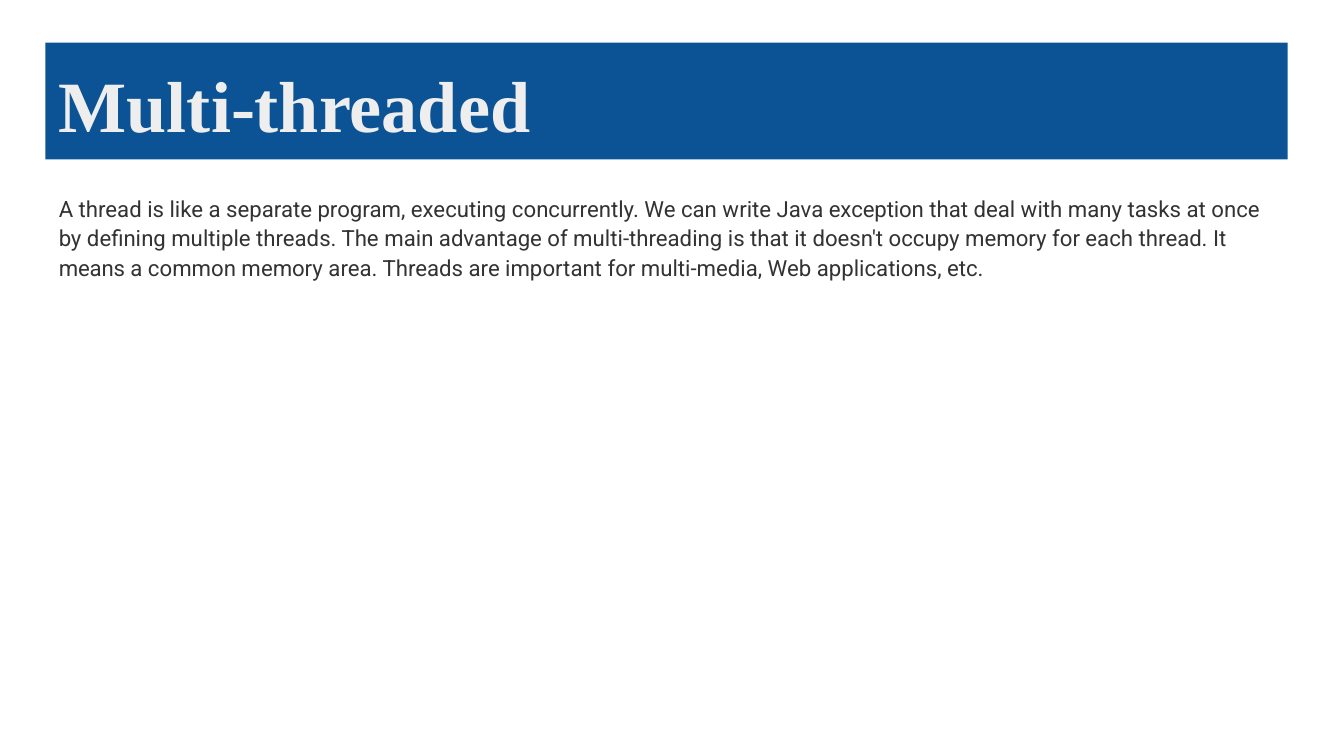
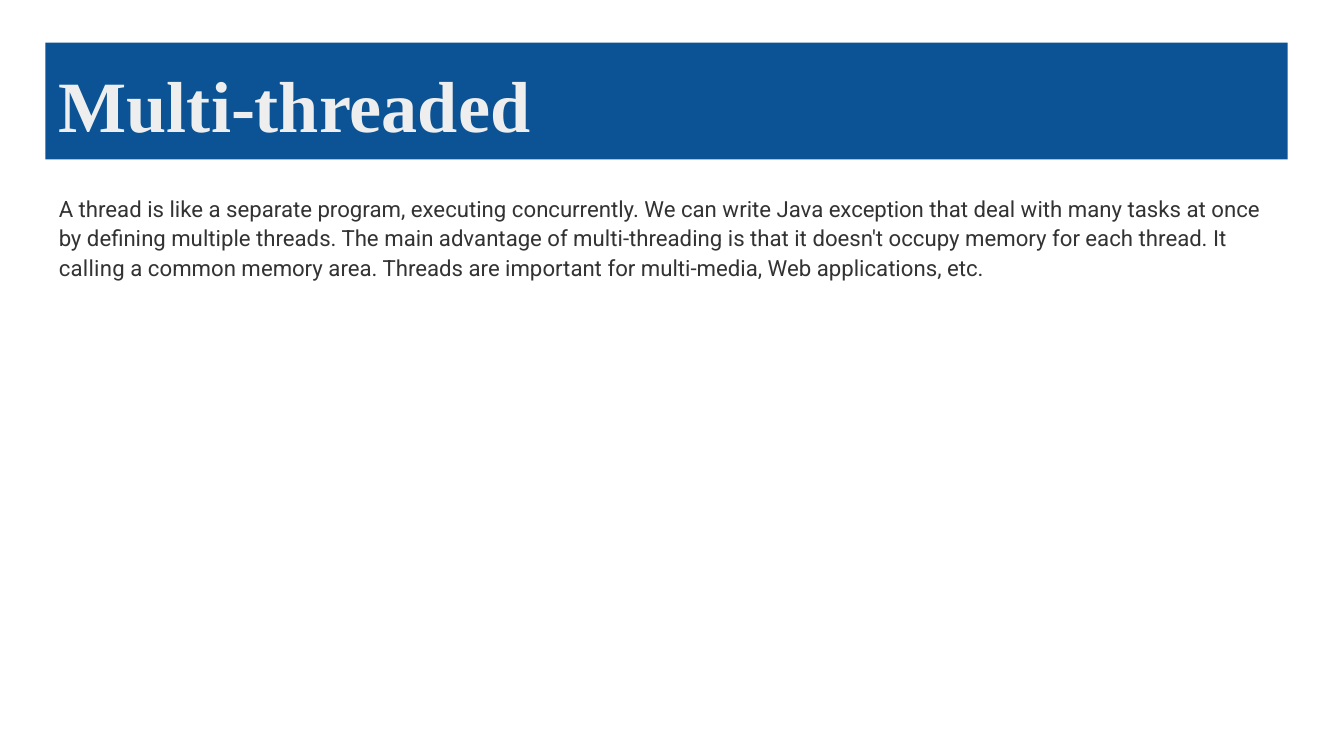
means: means -> calling (92, 270)
